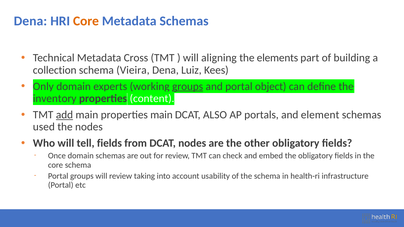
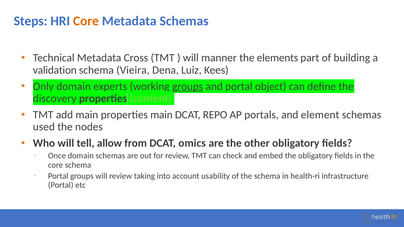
Dena: Dena -> Steps (31, 21)
aligning: aligning -> manner (219, 58)
collection: collection -> validation (55, 70)
inventory: inventory -> discovery (55, 99)
content colour: white -> light green (152, 99)
add underline: present -> none (64, 115)
ALSO: ALSO -> REPO (215, 115)
tell fields: fields -> allow (109, 143)
DCAT nodes: nodes -> omics (192, 143)
